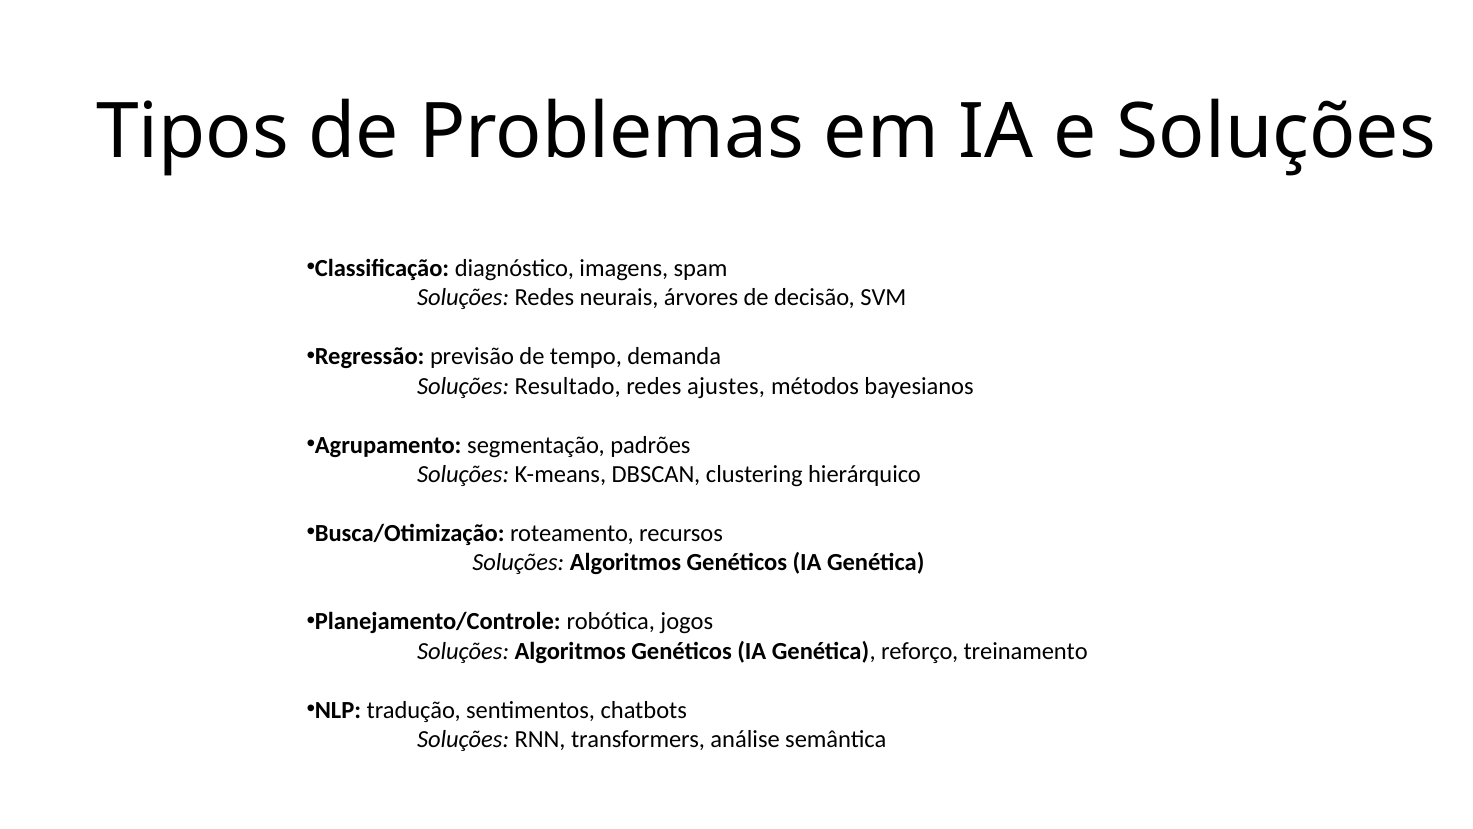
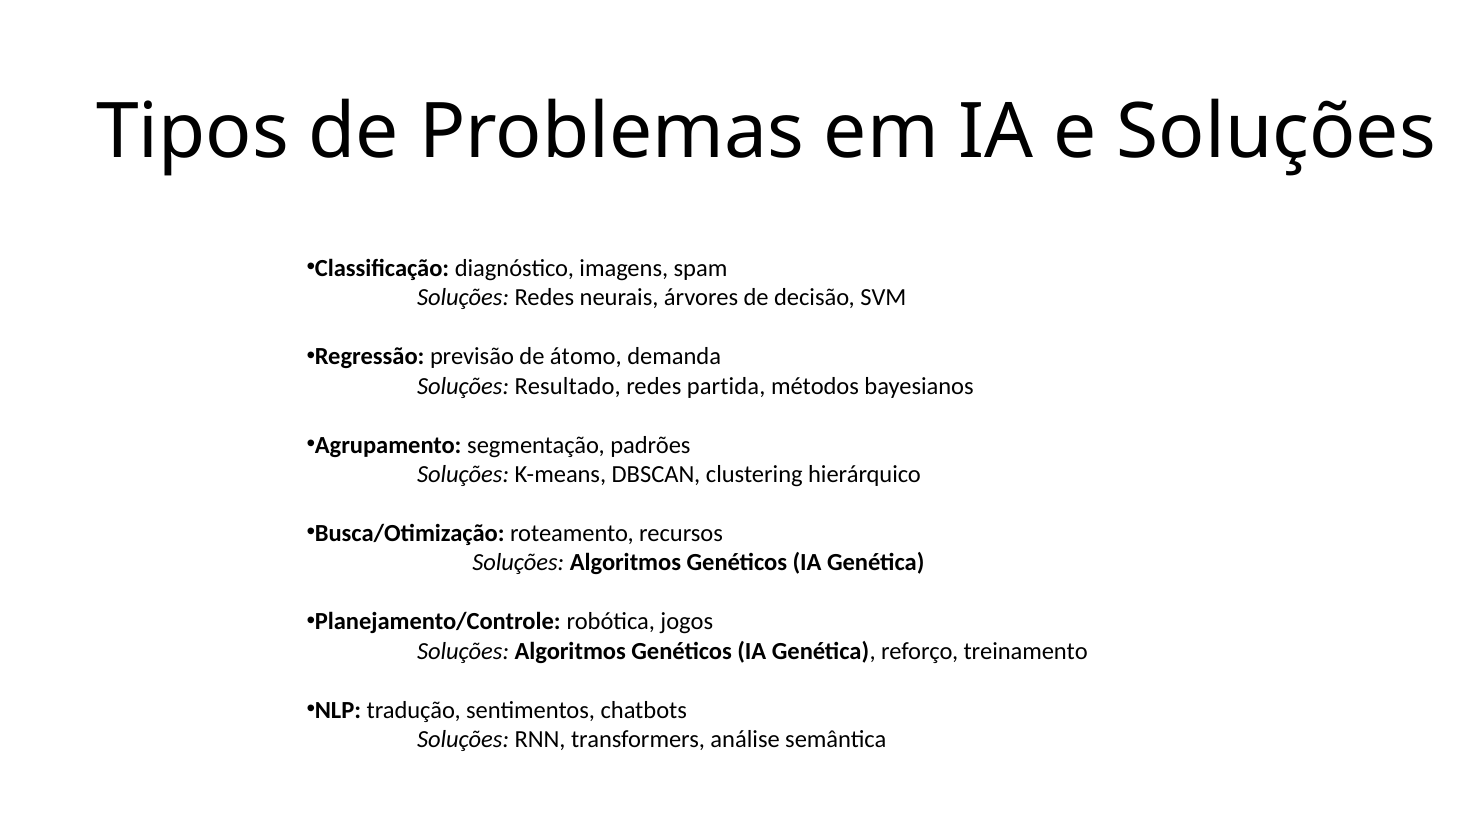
tempo: tempo -> átomo (586, 356)
ajustes: ajustes -> partida (726, 386)
